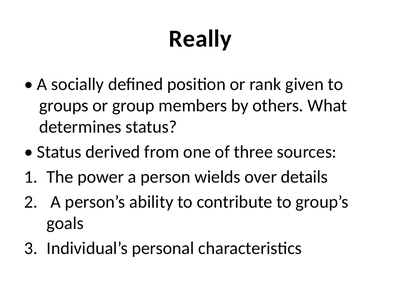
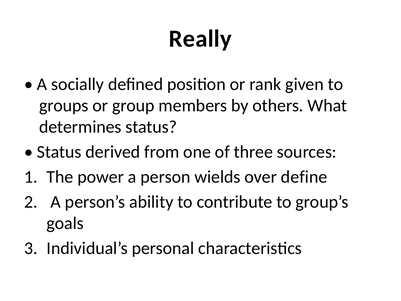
details: details -> define (304, 177)
